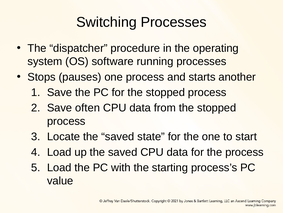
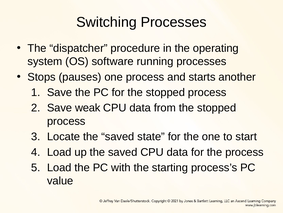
often: often -> weak (88, 108)
